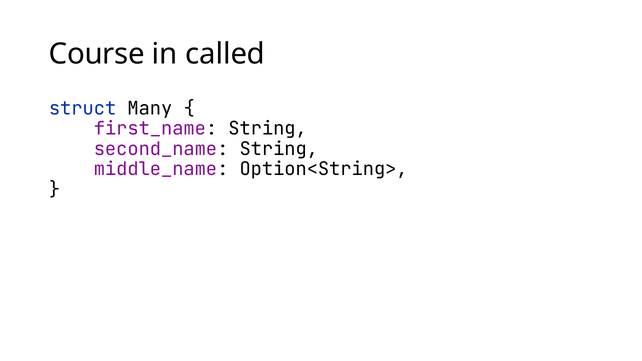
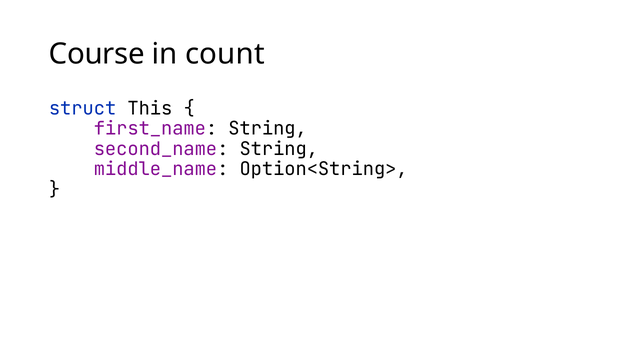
called: called -> count (225, 54)
Many: Many -> This (150, 109)
